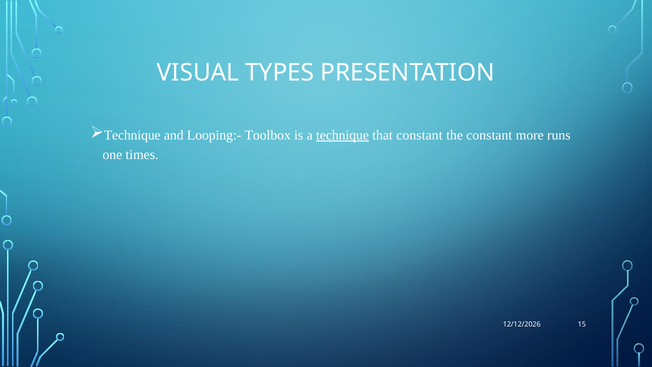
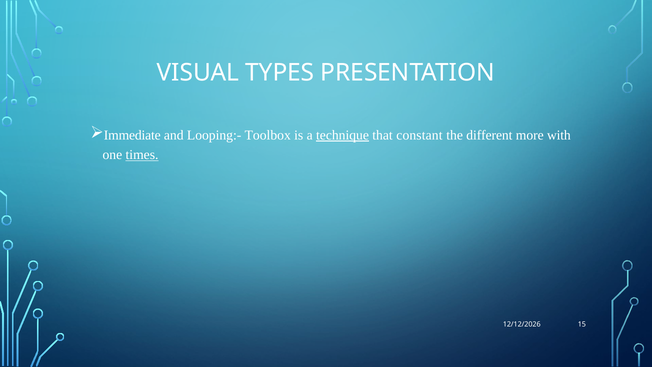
Technique: Technique -> Immediate (132, 135)
the constant: constant -> different (489, 135)
runs: runs -> with (559, 135)
times underline: none -> present (142, 155)
